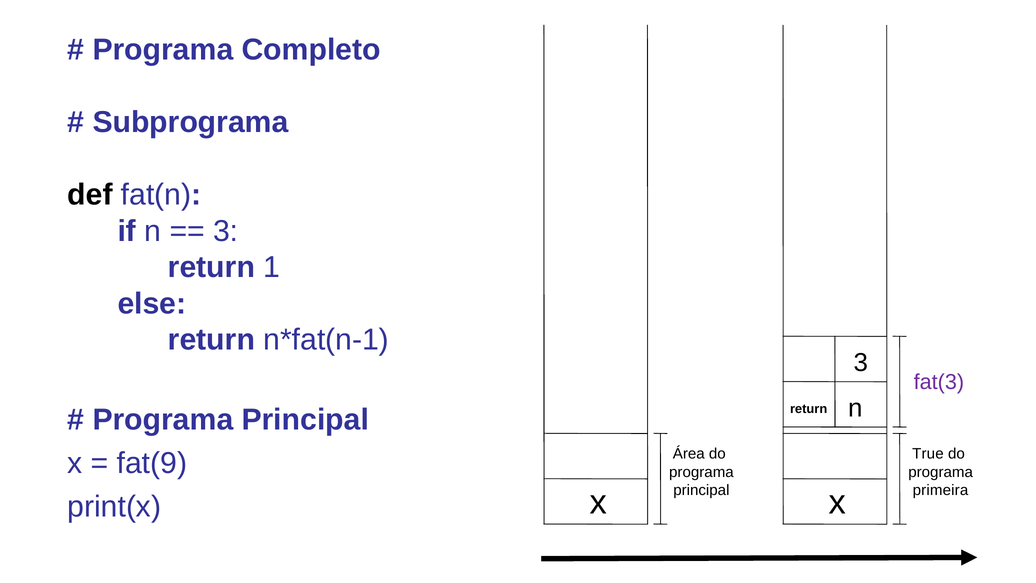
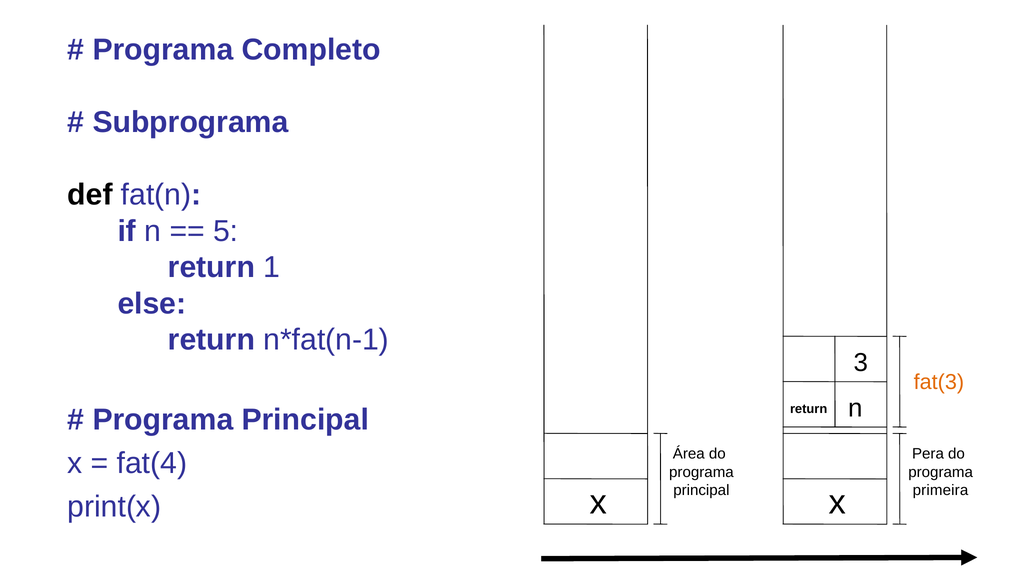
3: 3 -> 5 (226, 231)
fat(3 colour: purple -> orange (939, 382)
True: True -> Pera (928, 454)
fat(9: fat(9 -> fat(4 (152, 463)
